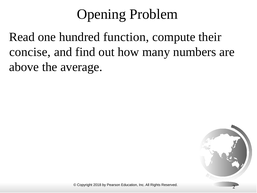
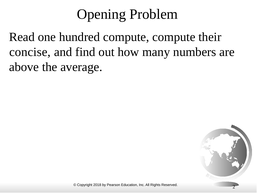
hundred function: function -> compute (126, 37)
